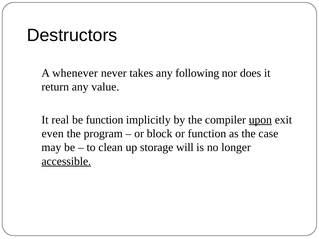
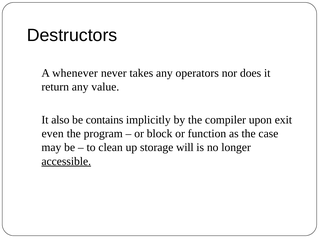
following: following -> operators (197, 73)
real: real -> also (60, 120)
be function: function -> contains (105, 120)
upon underline: present -> none (260, 120)
